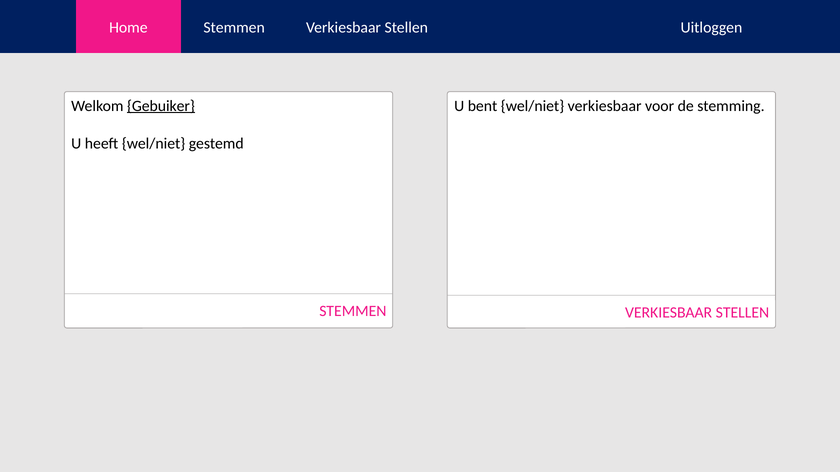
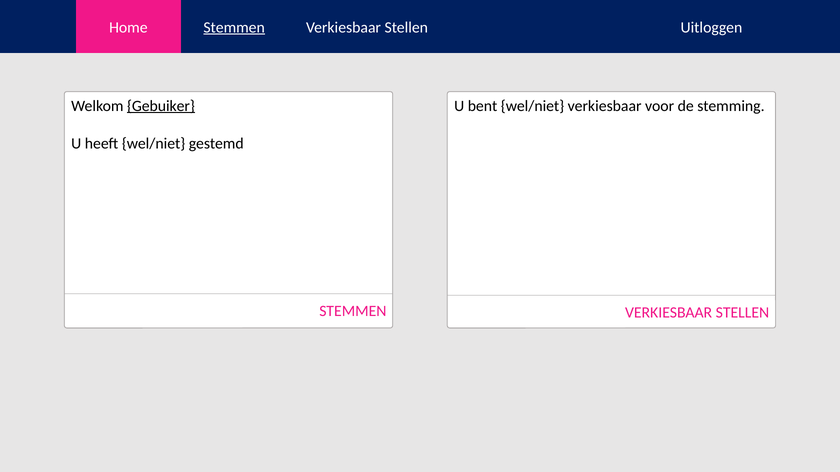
Stemmen underline: none -> present (234, 27)
